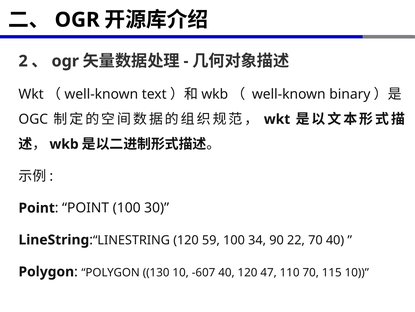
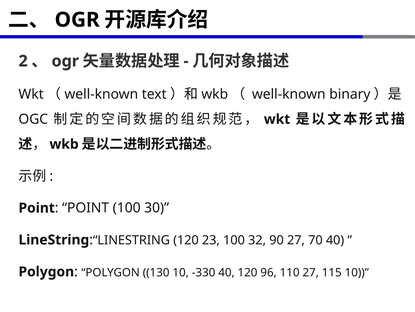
59: 59 -> 23 (211, 240)
34: 34 -> 32 (257, 240)
90 22: 22 -> 27 (296, 240)
-607: -607 -> -330 (204, 272)
47: 47 -> 96 (269, 272)
110 70: 70 -> 27 (311, 272)
